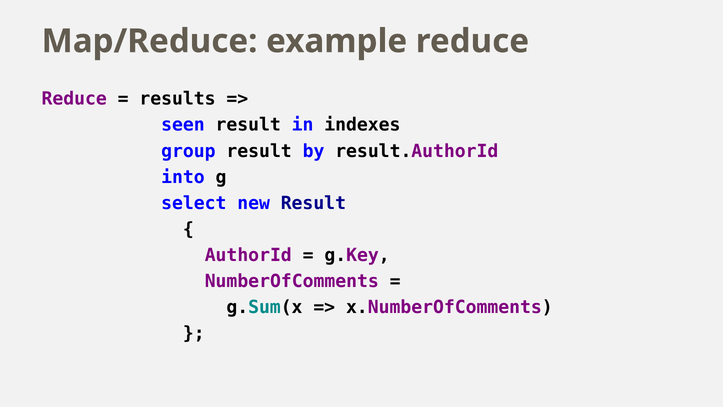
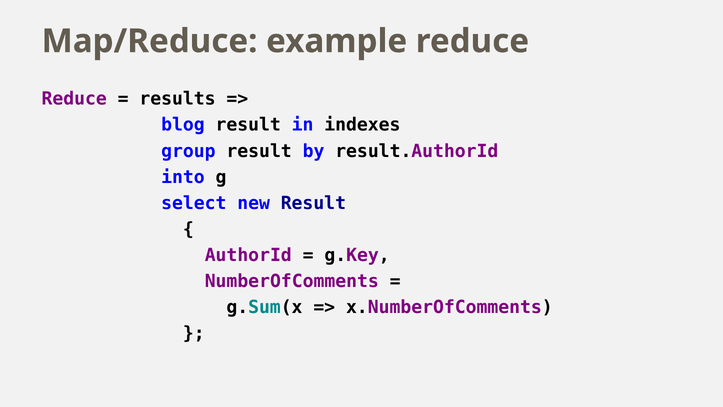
seen: seen -> blog (183, 125)
